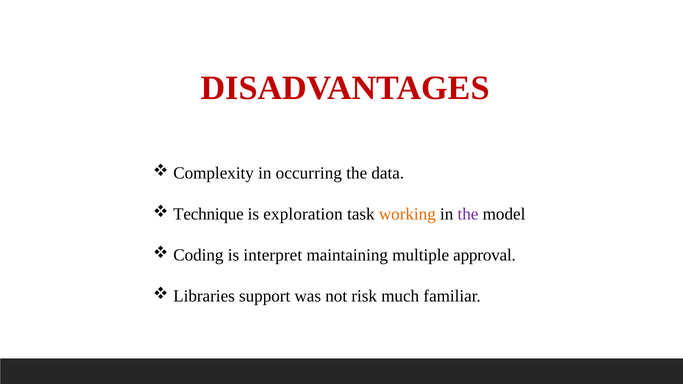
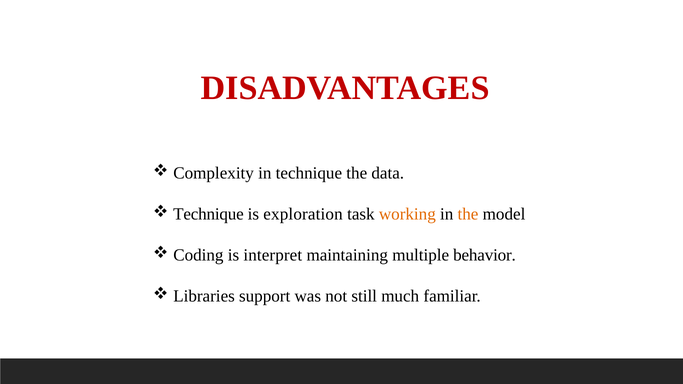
in occurring: occurring -> technique (309, 173)
the colour: purple -> orange (468, 214)
approval: approval -> behavior (485, 255)
risk: risk -> still (364, 296)
